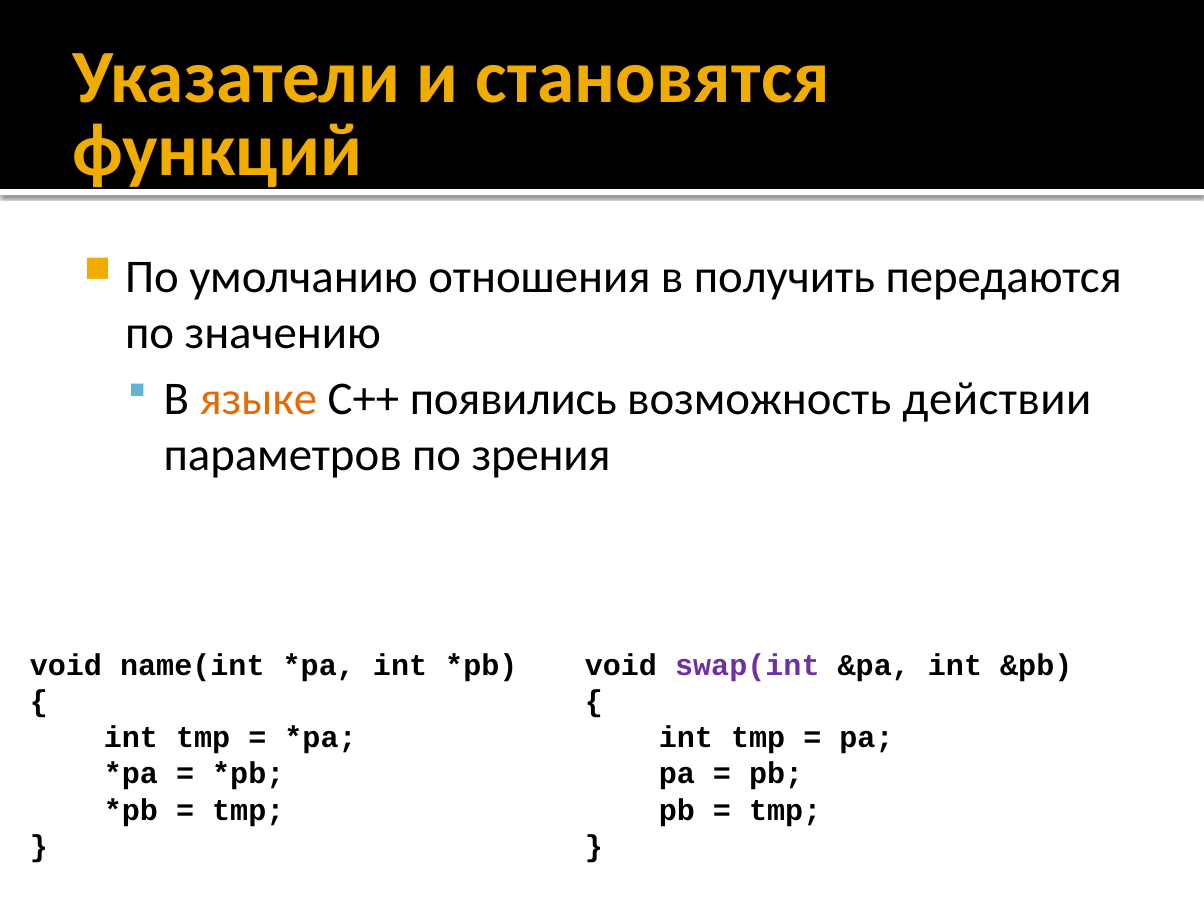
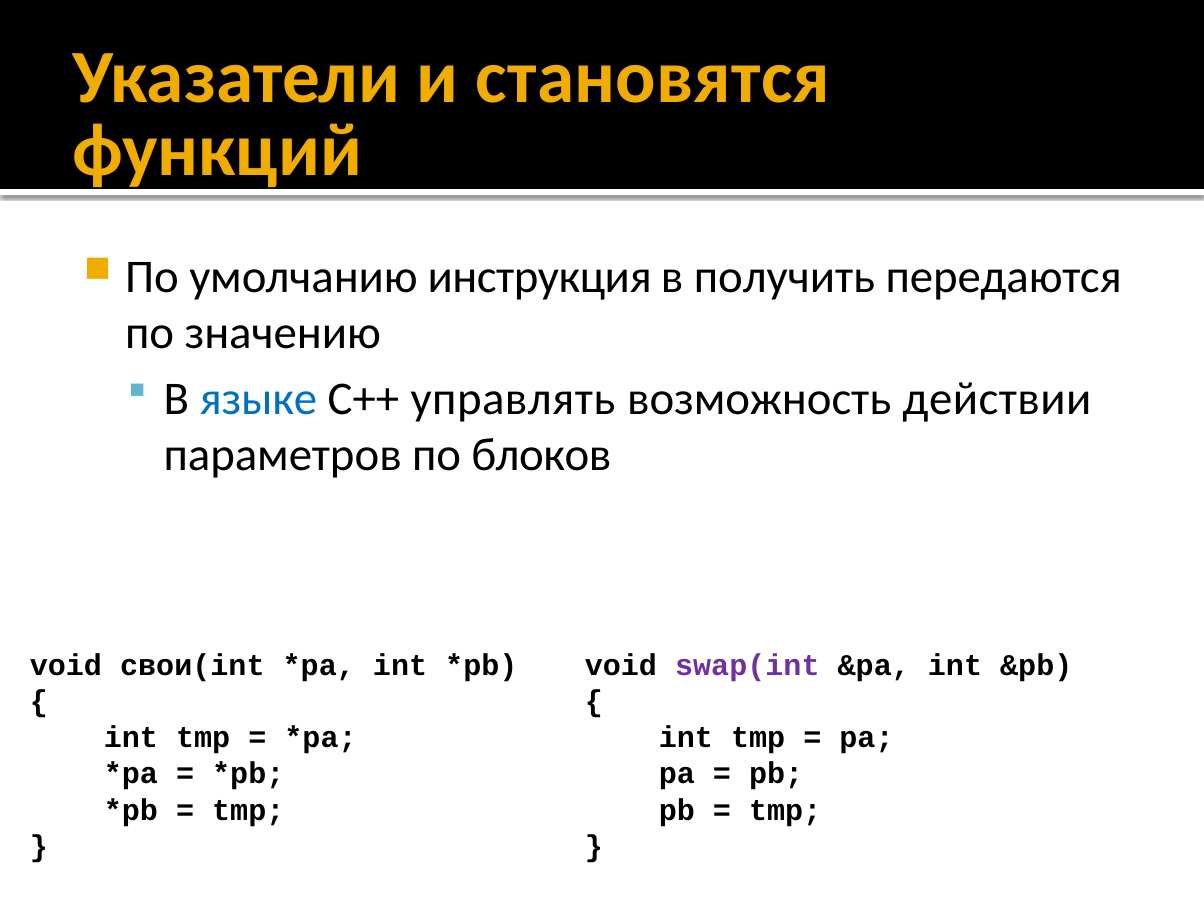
отношения: отношения -> инструкция (540, 277)
языке colour: orange -> blue (258, 399)
появились: появились -> управлять (513, 399)
зрения: зрения -> блоков (541, 455)
name(int: name(int -> свои(int (192, 666)
